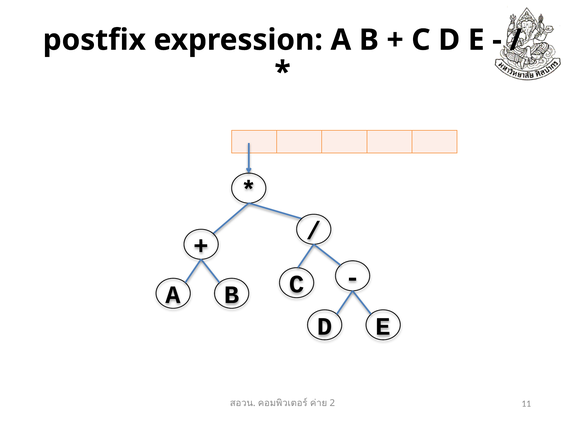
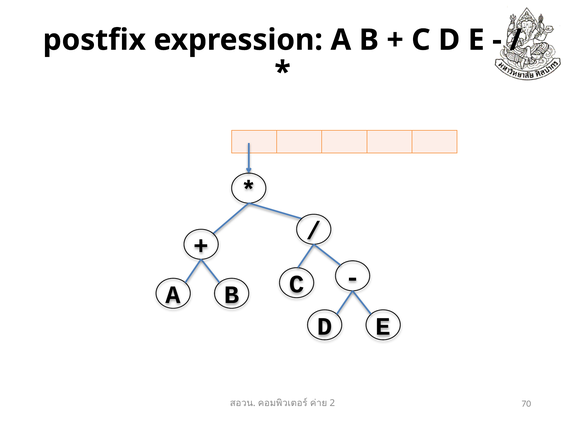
11: 11 -> 70 (526, 405)
